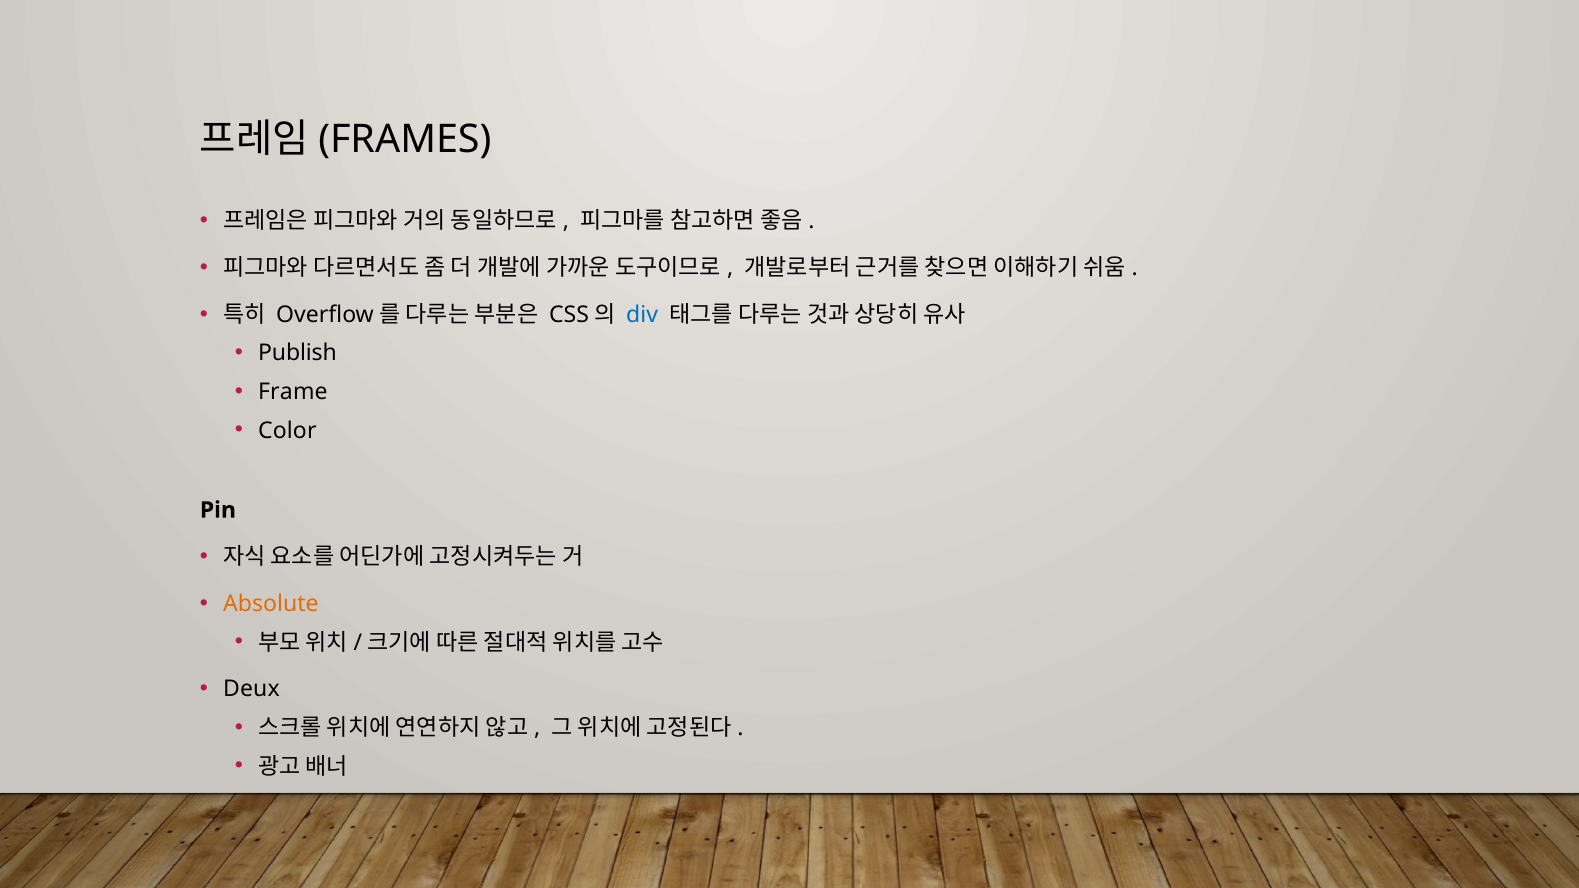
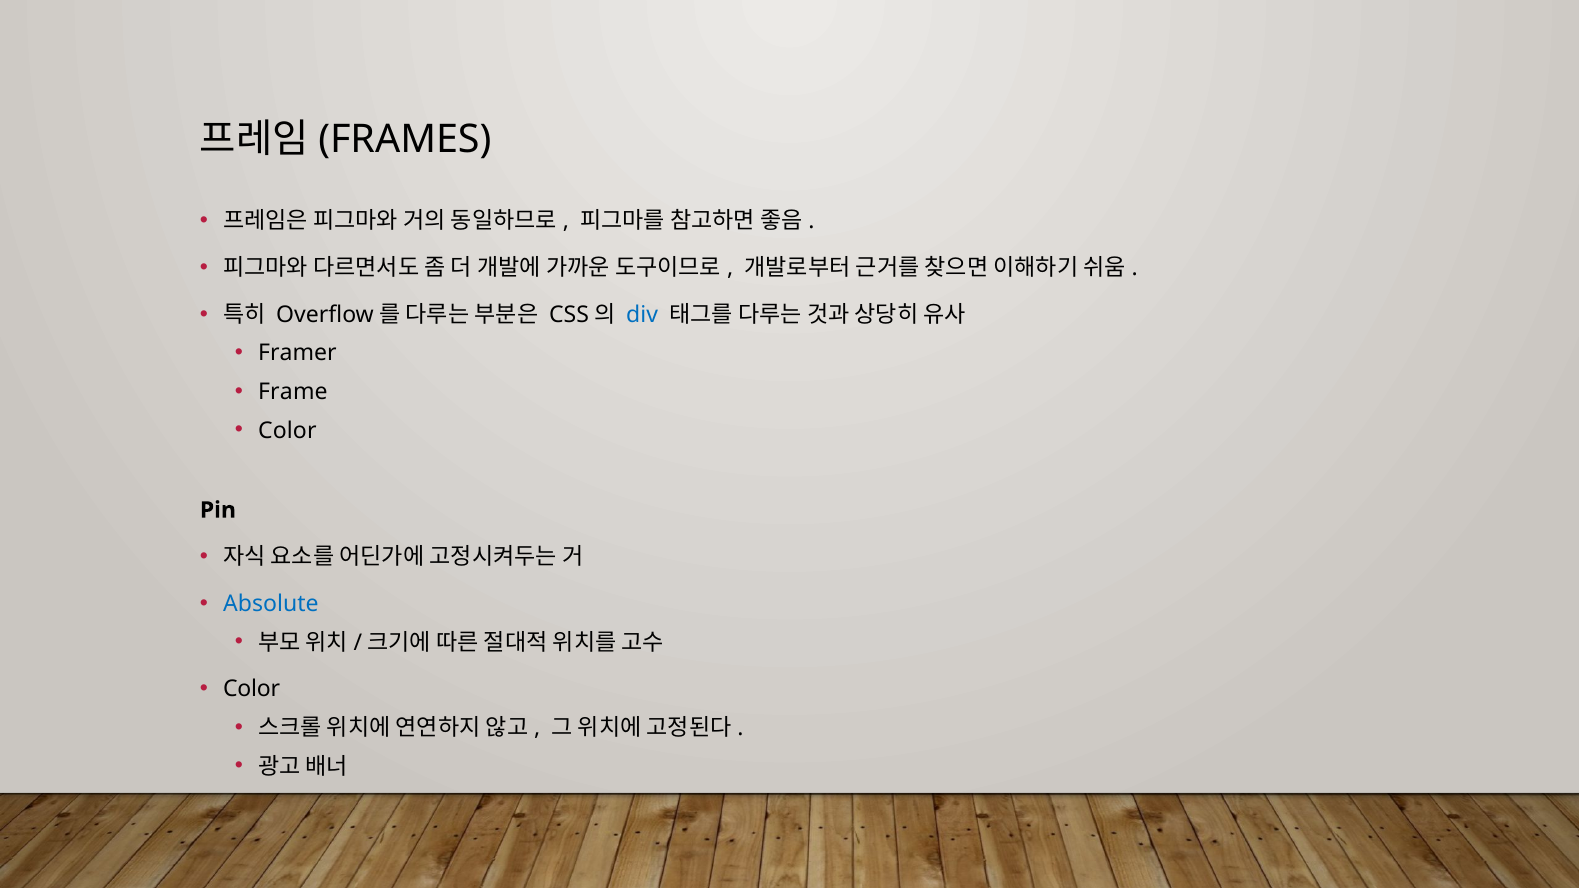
Publish: Publish -> Framer (297, 353)
Absolute colour: orange -> blue (271, 604)
Deux: Deux -> Color (252, 689)
